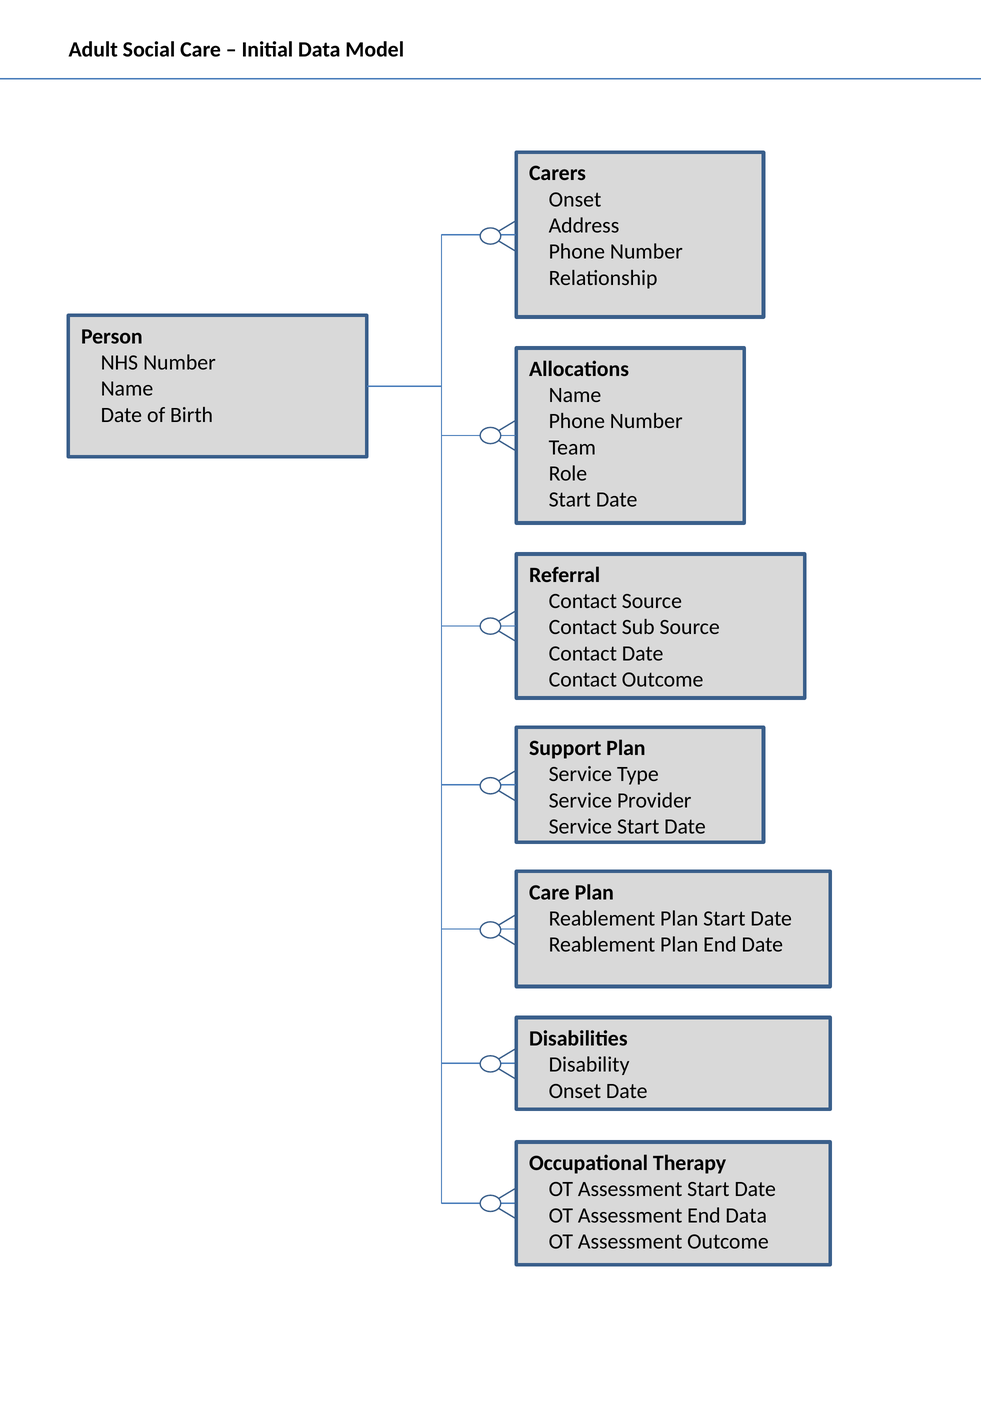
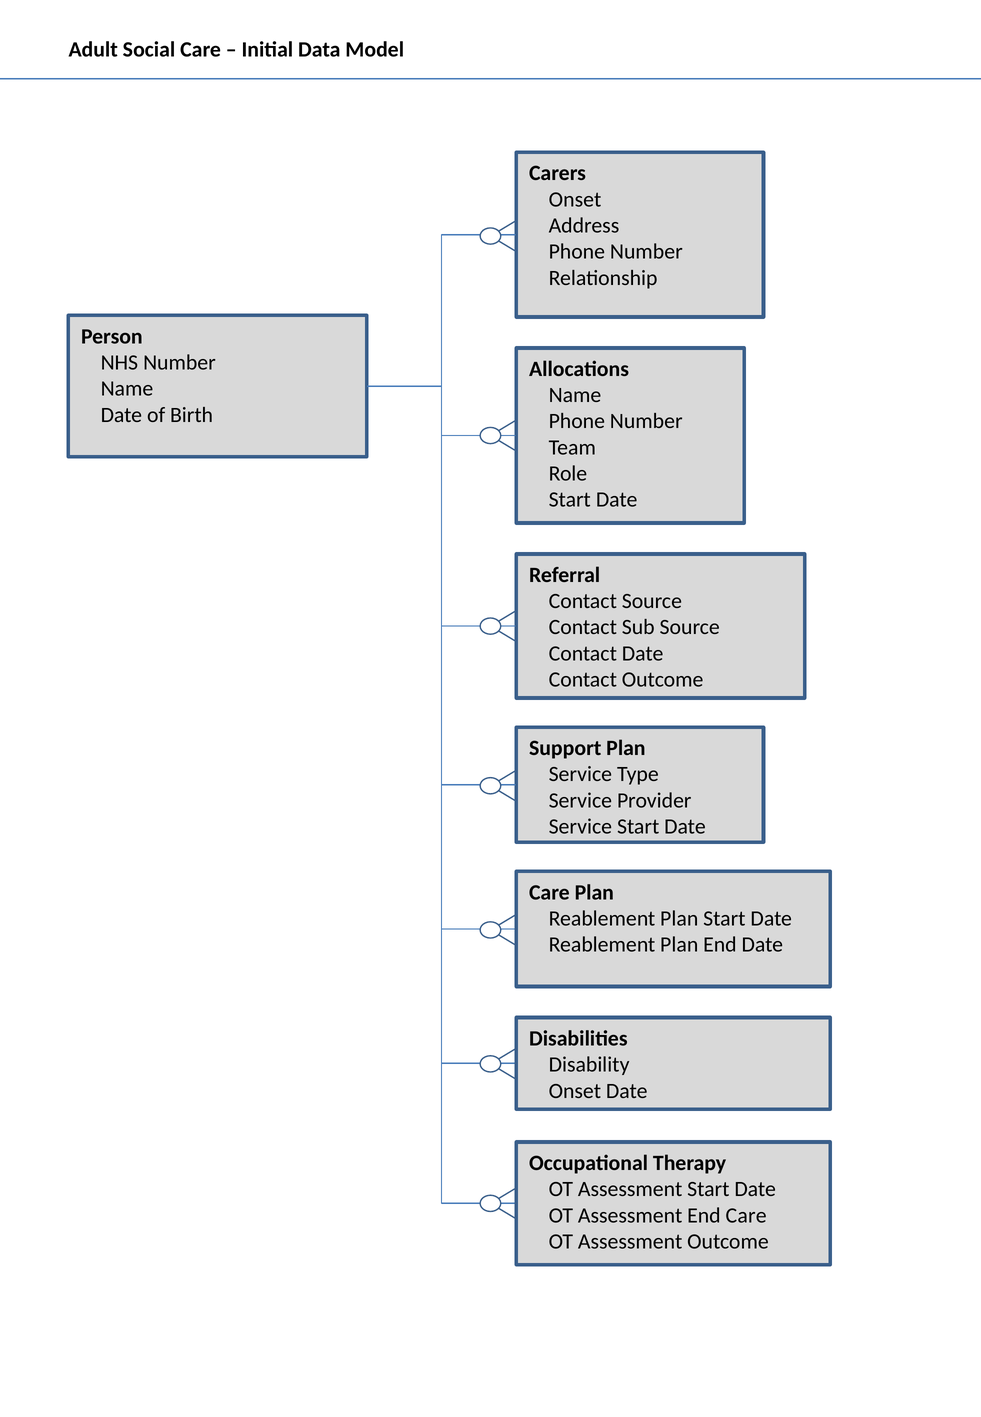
End Data: Data -> Care (746, 1215)
